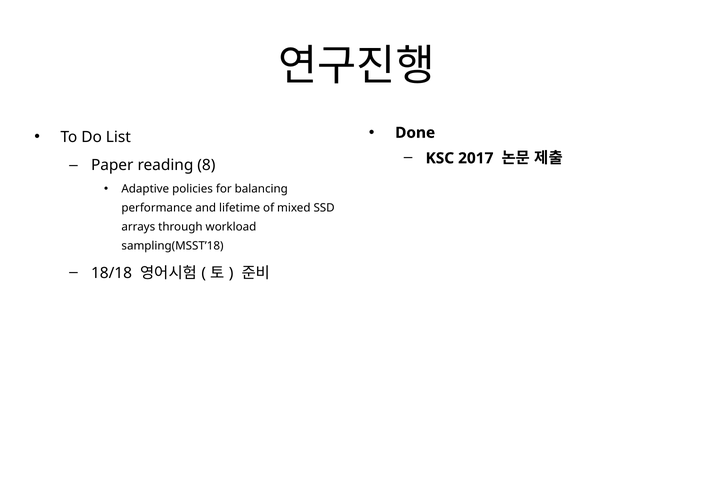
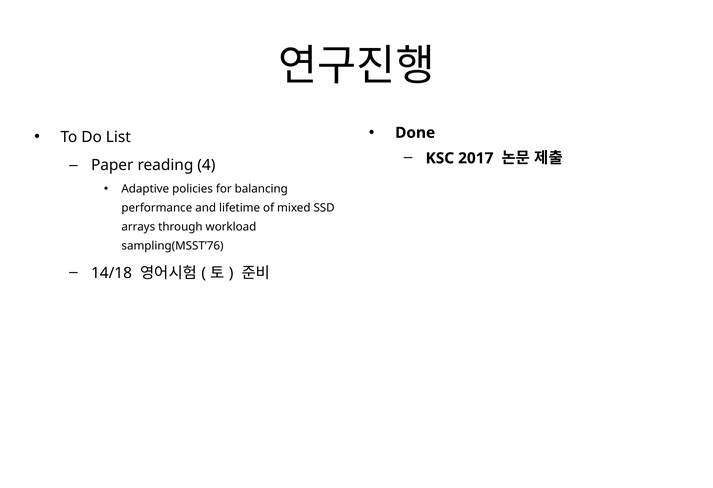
8: 8 -> 4 (206, 165)
sampling(MSST’18: sampling(MSST’18 -> sampling(MSST’76 (173, 246)
18/18: 18/18 -> 14/18 (112, 273)
